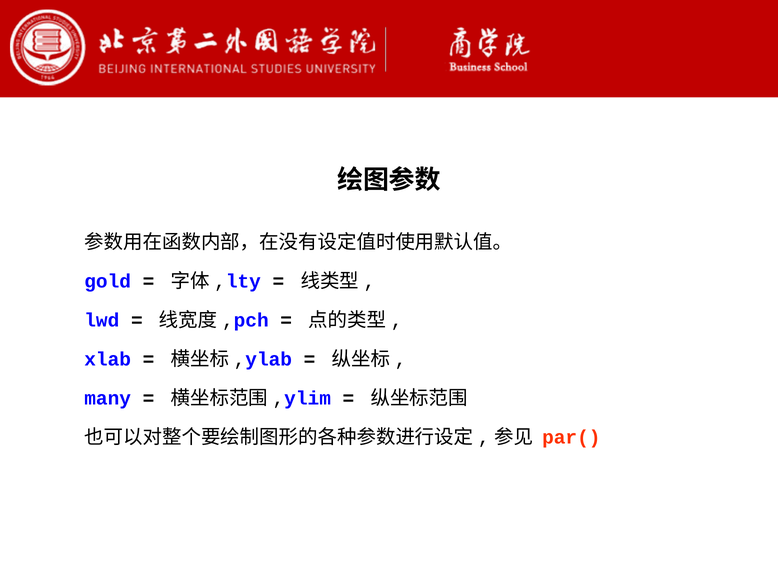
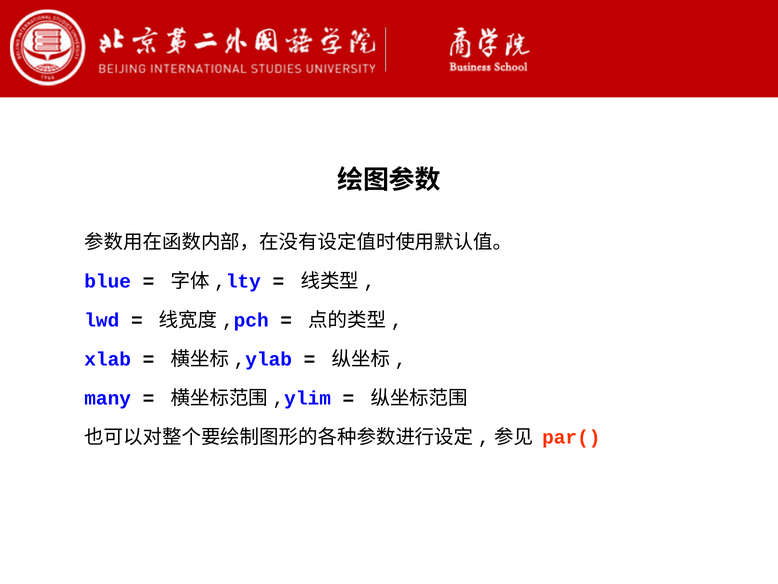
gold: gold -> blue (108, 281)
